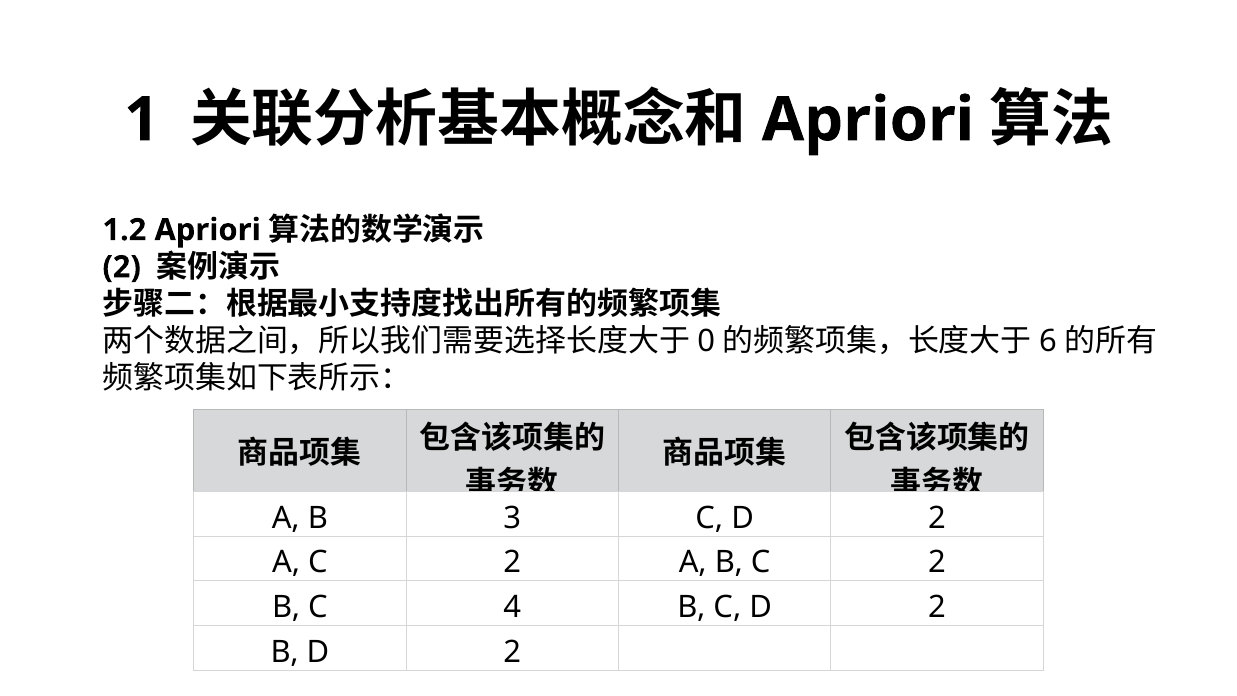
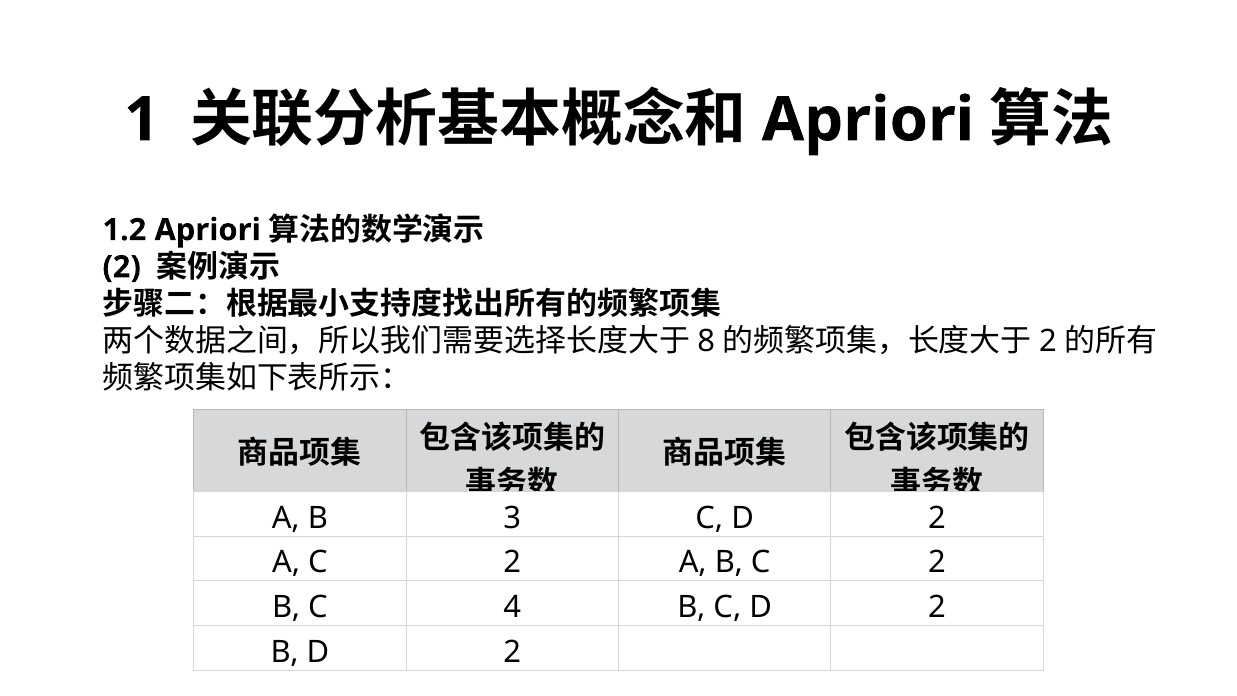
0: 0 -> 8 (706, 341)
6: 6 -> 2 (1048, 341)
